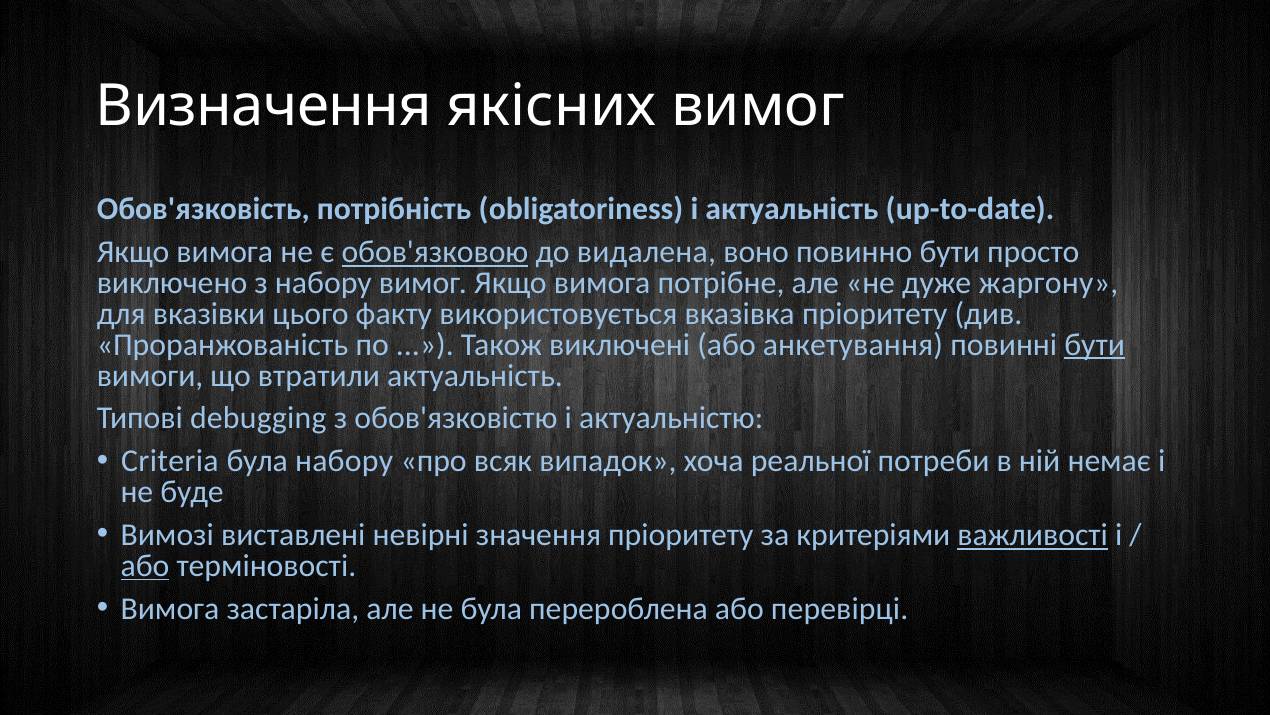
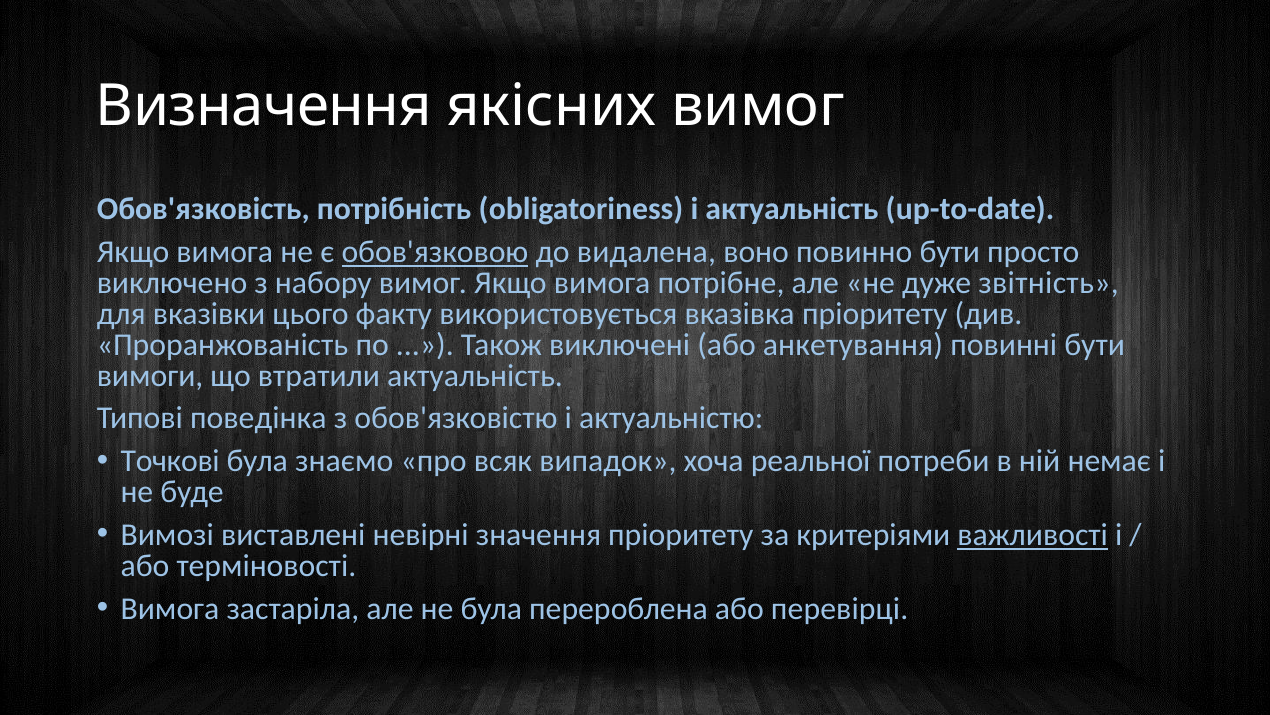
жаргону: жаргону -> звітність (1049, 283)
бути underline: present -> none (1095, 344)
debugging: debugging -> поведінка (258, 418)
Criteria: Criteria -> Точкові (170, 461)
була набору: набору -> знаємо (344, 461)
або underline: present -> none (145, 565)
